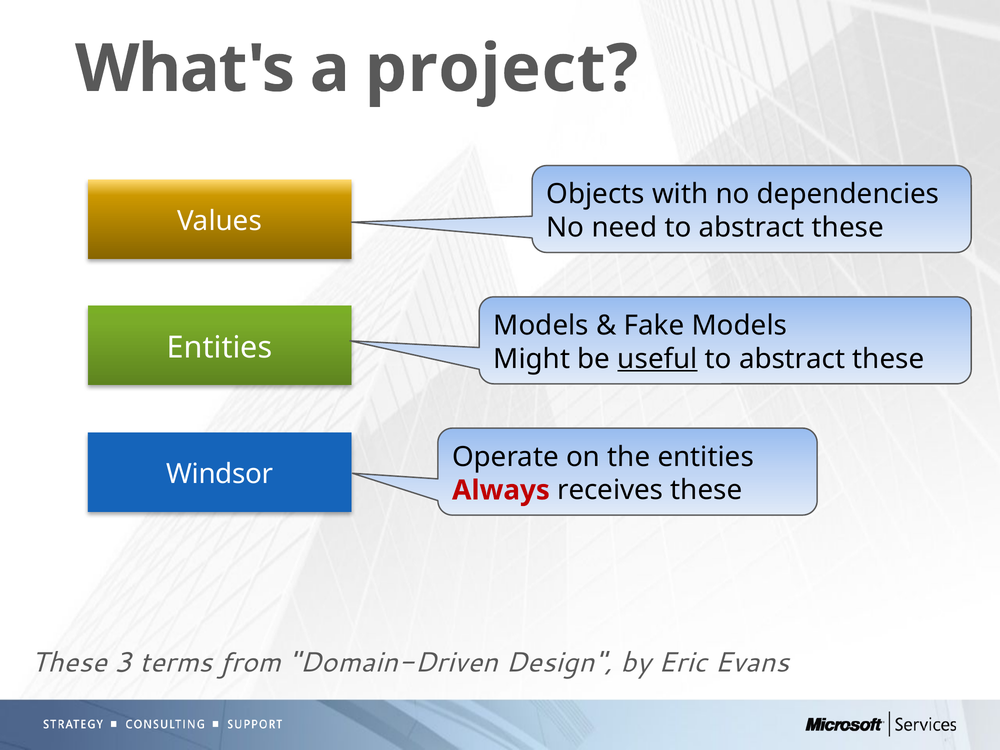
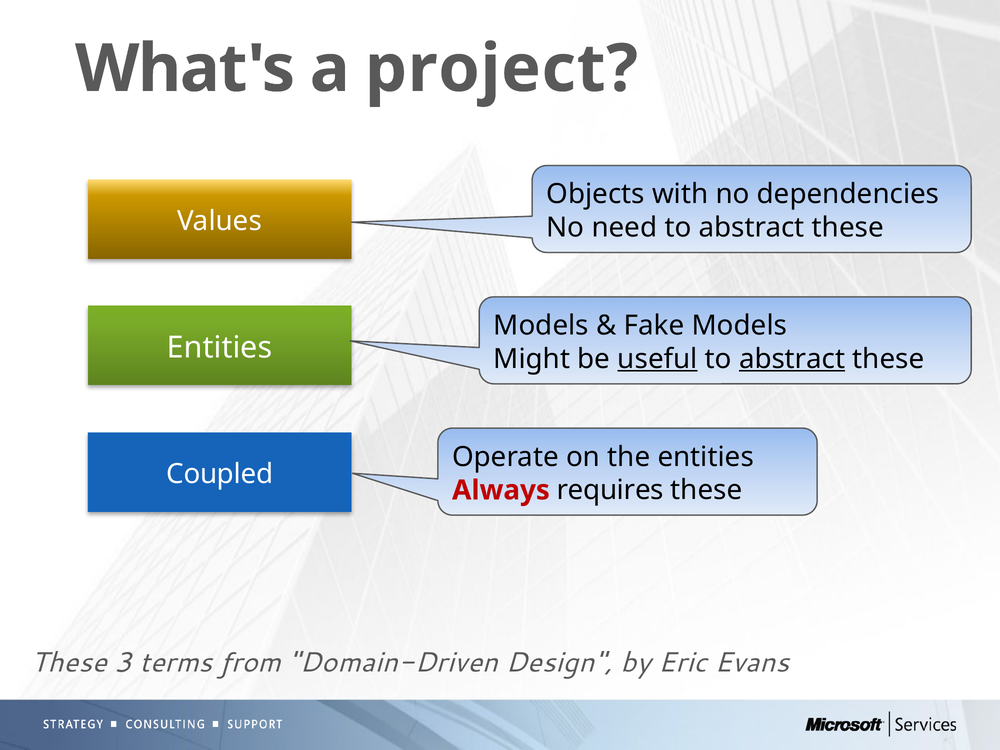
abstract underline: none -> present (792, 359)
Windsor: Windsor -> Coupled (220, 474)
receives: receives -> requires (610, 490)
